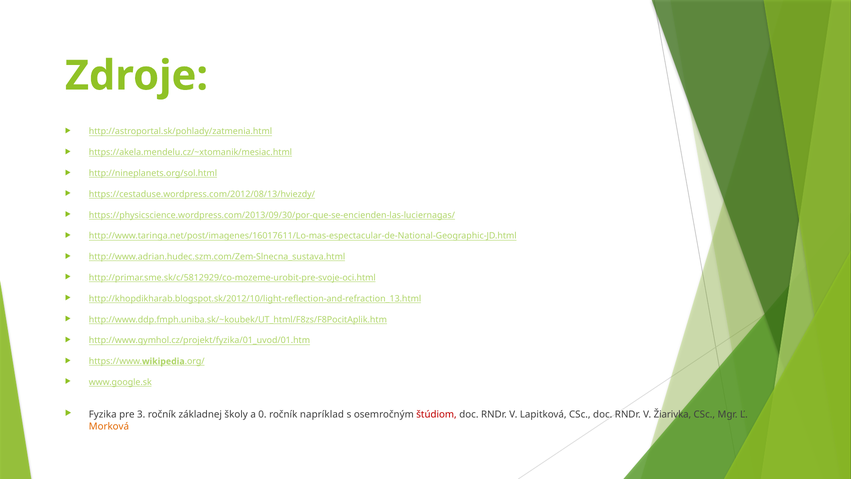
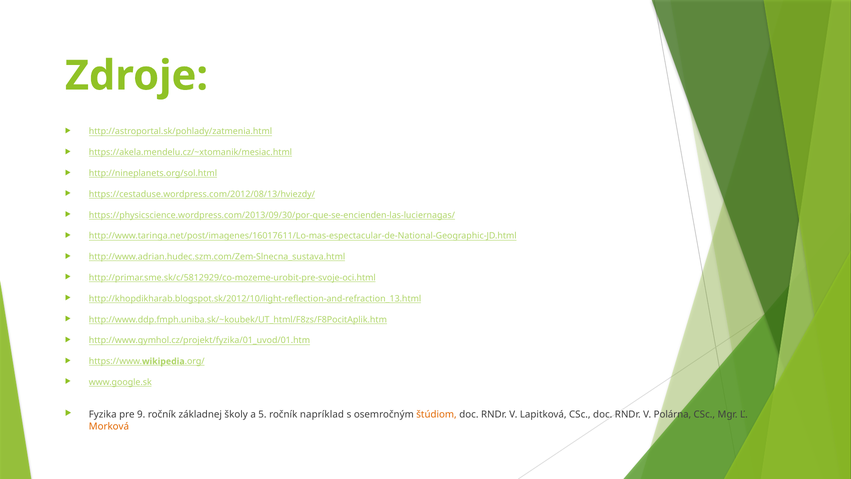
3: 3 -> 9 (141, 415)
0: 0 -> 5 (262, 415)
štúdiom colour: red -> orange (437, 415)
Žiarivka: Žiarivka -> Polárna (672, 415)
